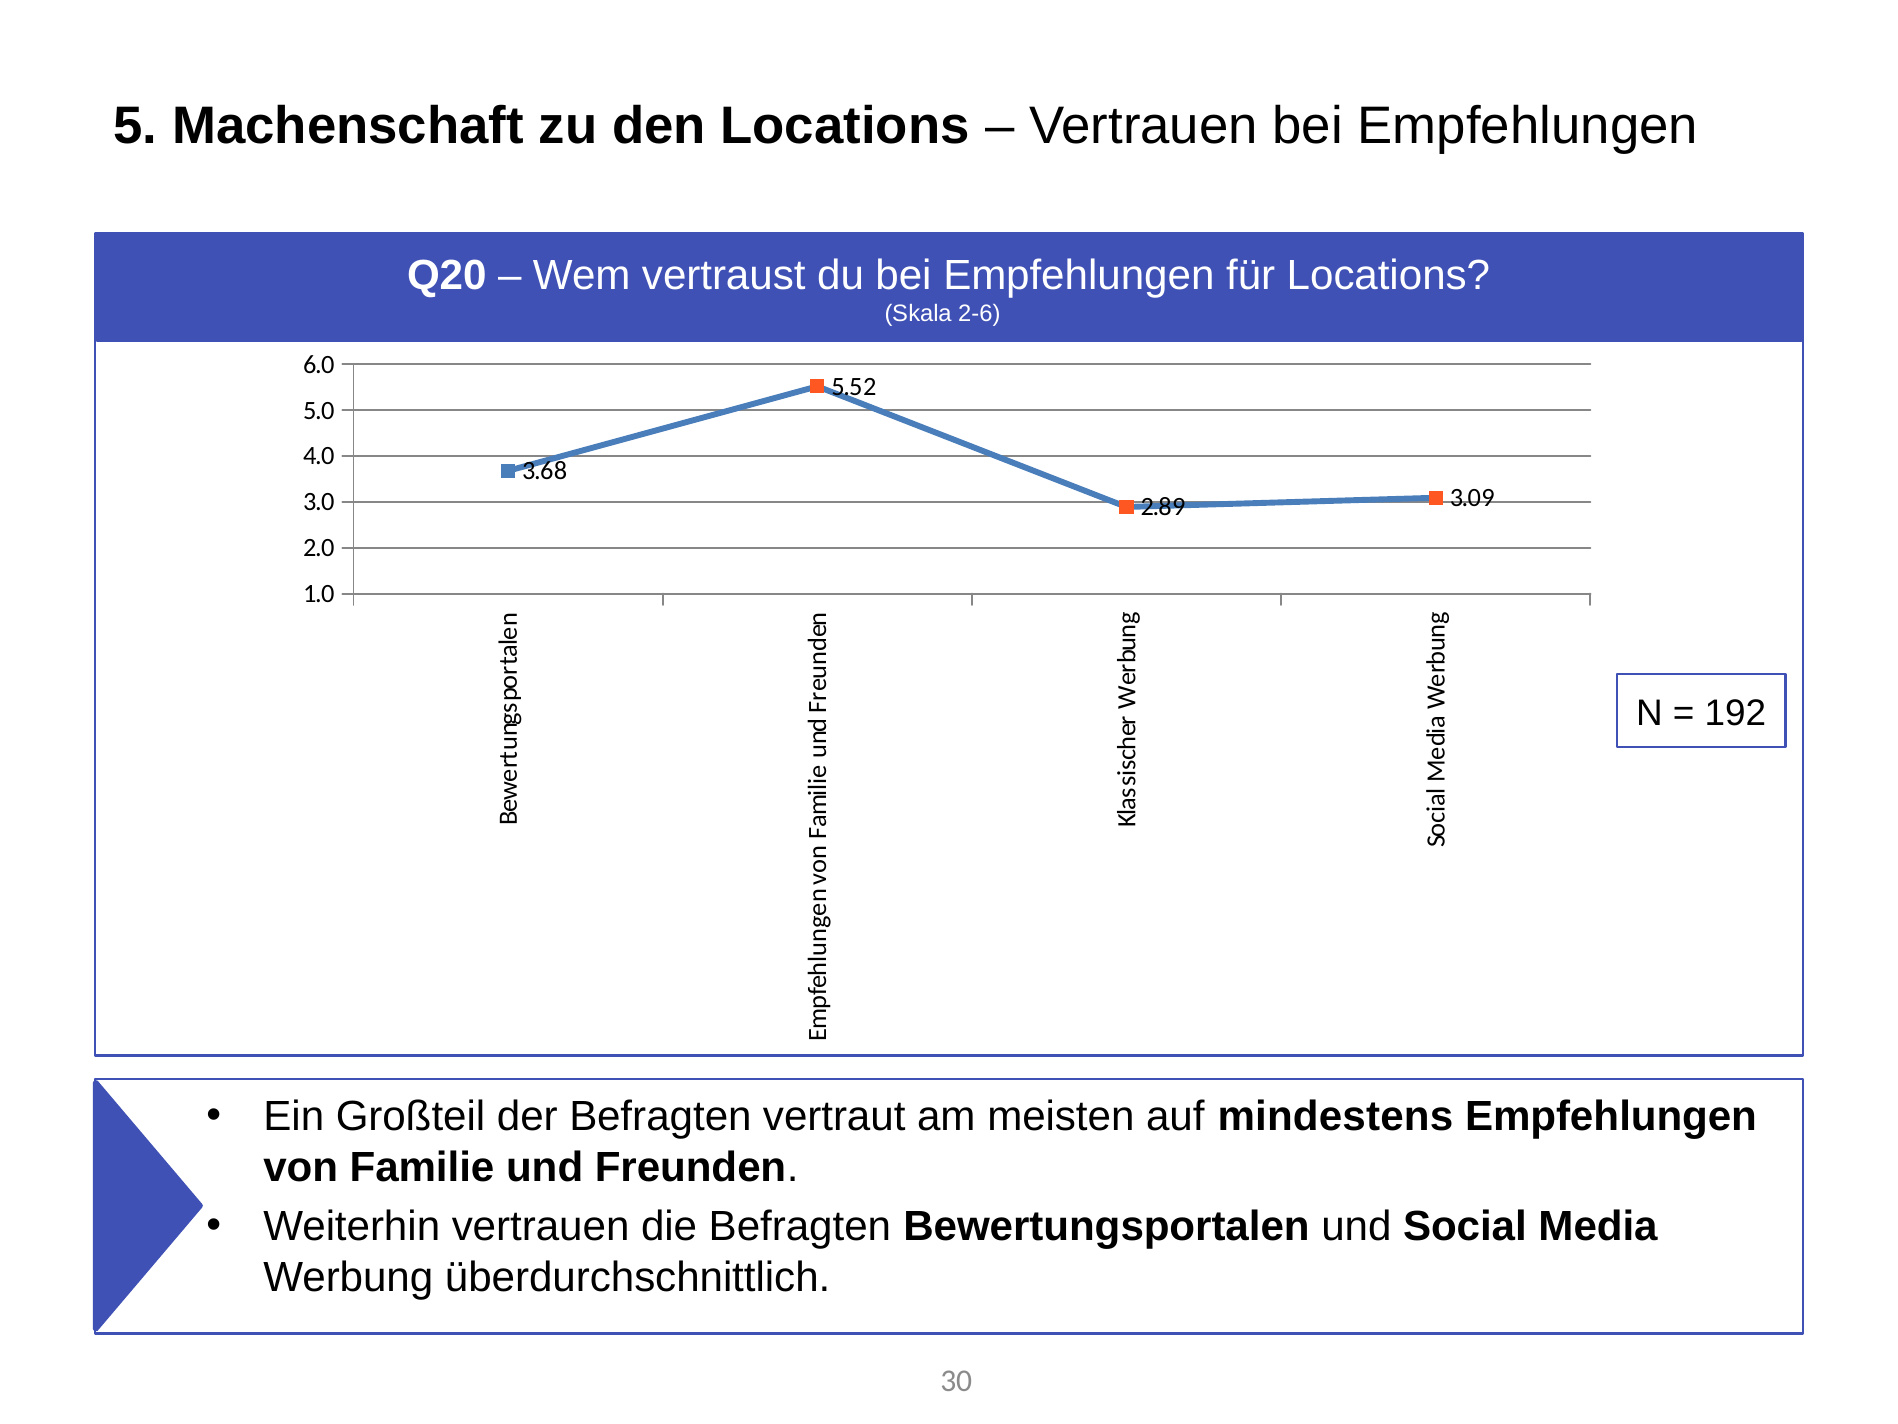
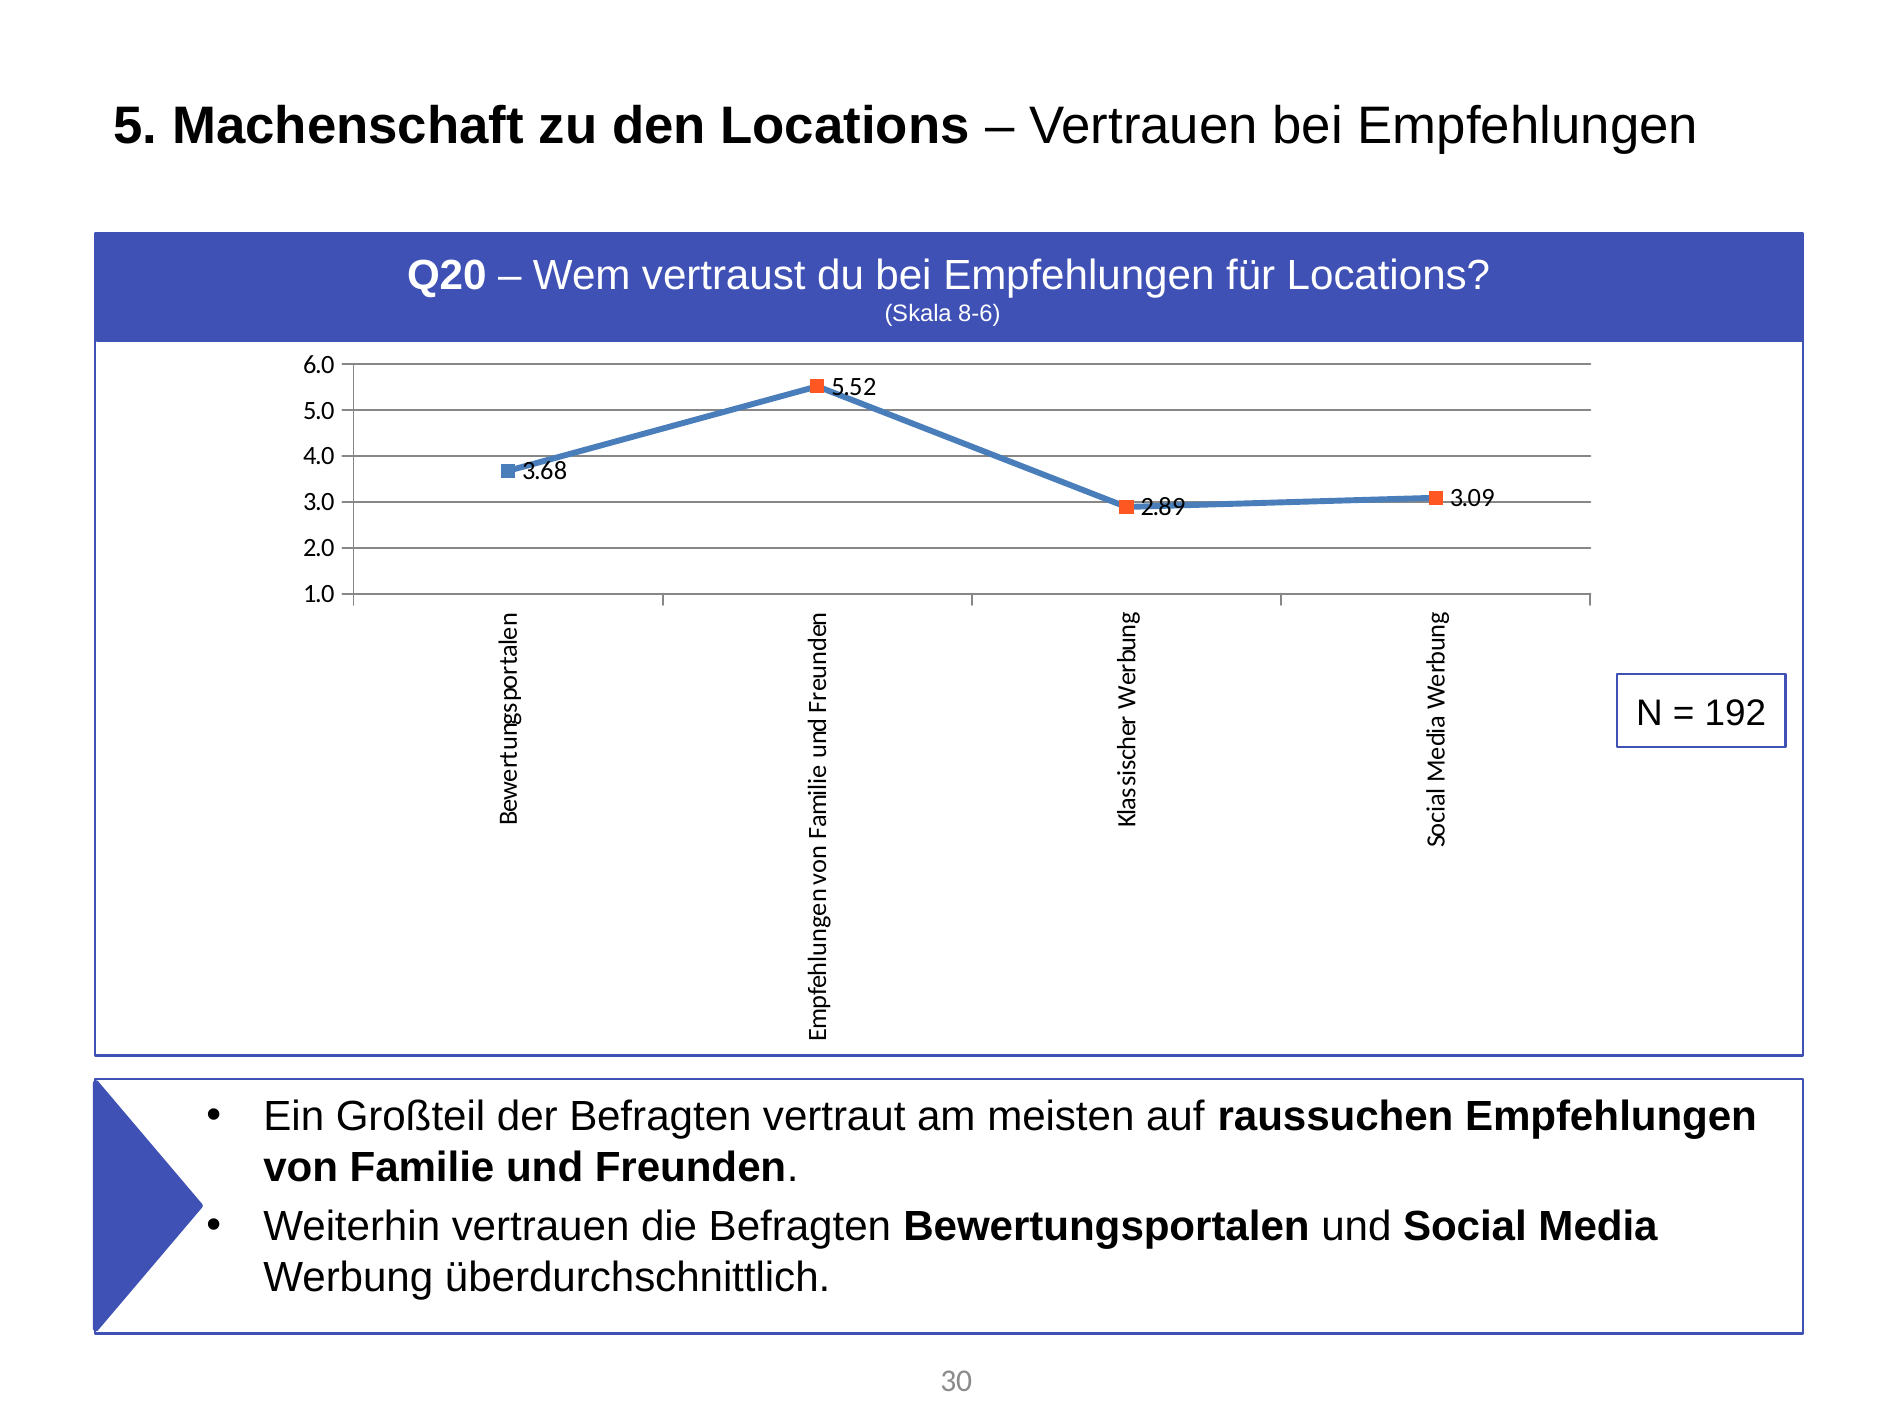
2-6: 2-6 -> 8-6 (979, 314)
mindestens: mindestens -> raussuchen (1336, 1117)
